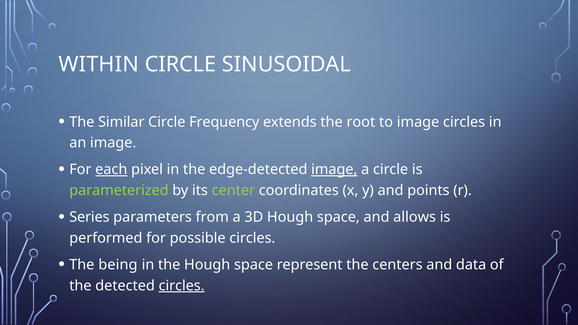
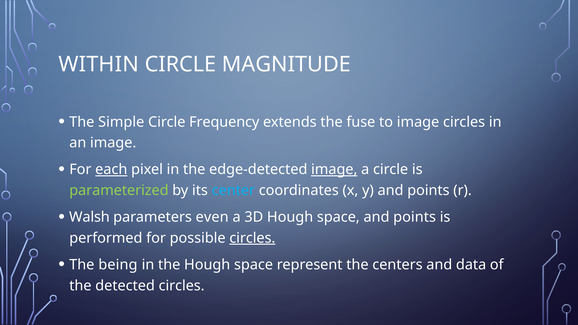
SINUSOIDAL: SINUSOIDAL -> MAGNITUDE (286, 64)
Similar: Similar -> Simple (121, 122)
root: root -> fuse (361, 122)
center colour: light green -> light blue (233, 190)
Series: Series -> Walsh (89, 217)
from: from -> even (212, 217)
space and allows: allows -> points (415, 217)
circles underline: none -> present (252, 238)
circles underline: present -> none (182, 286)
